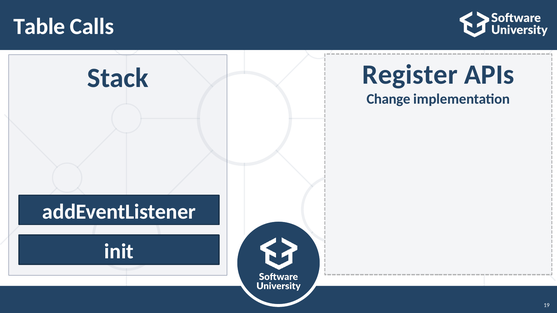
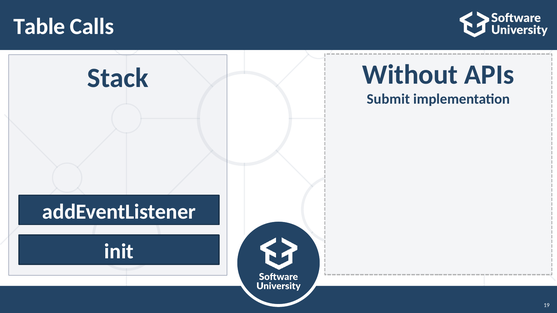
Register: Register -> Without (410, 75)
Change: Change -> Submit (388, 99)
